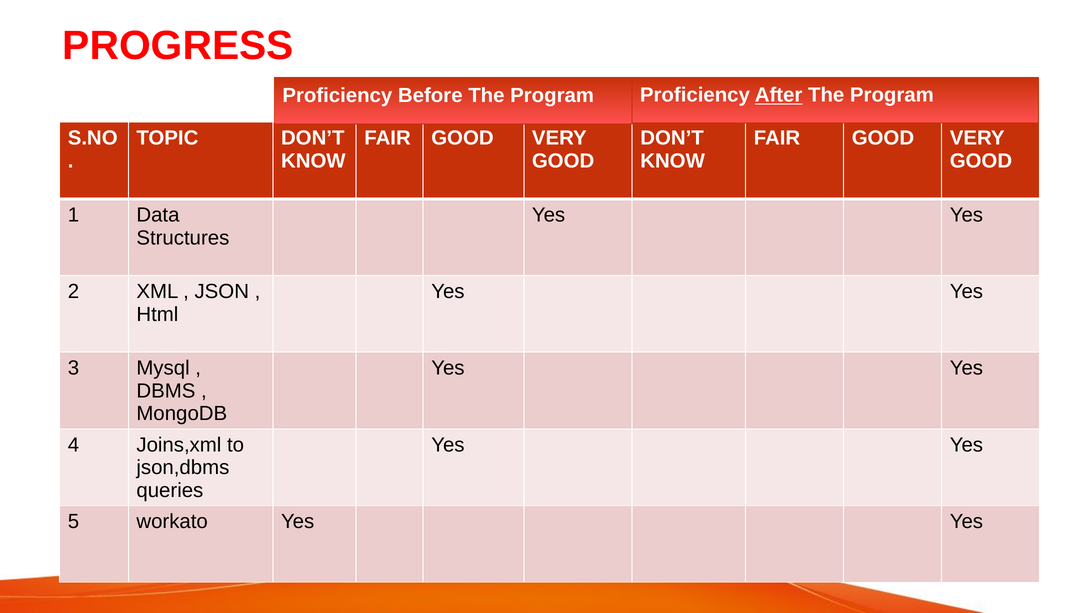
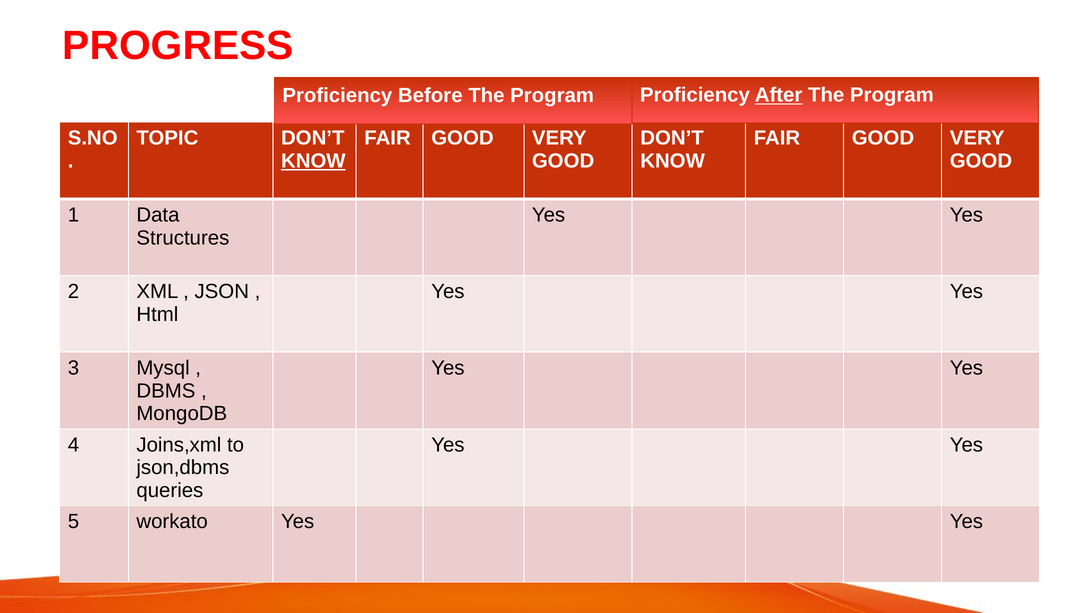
KNOW underline: none -> present (313, 161)
